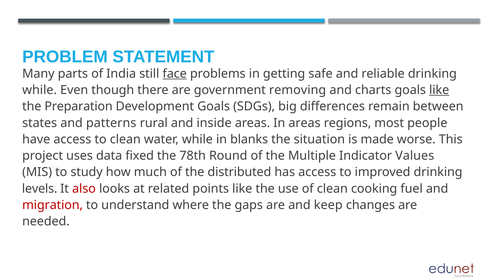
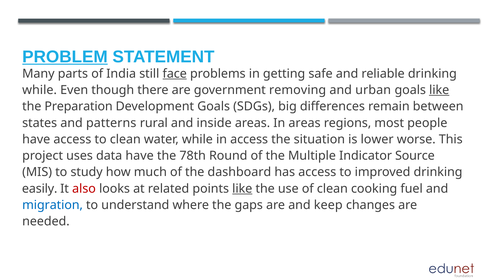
PROBLEM underline: none -> present (65, 57)
charts: charts -> urban (373, 90)
in blanks: blanks -> access (249, 139)
made: made -> lower (377, 139)
data fixed: fixed -> have (140, 156)
Values: Values -> Source (415, 156)
distributed: distributed -> dashboard (239, 172)
levels: levels -> easily (40, 189)
like underline: none -> present (242, 189)
migration colour: red -> blue (53, 205)
